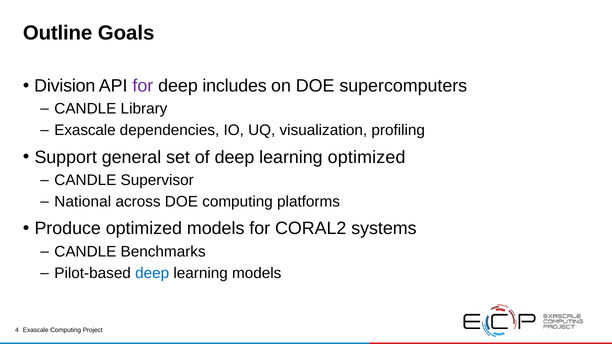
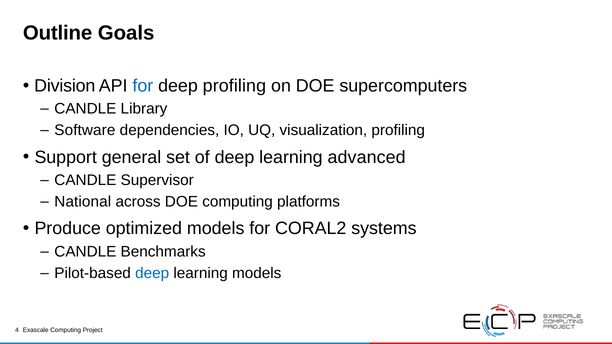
for colour: purple -> blue (143, 86)
deep includes: includes -> profiling (234, 86)
Exascale: Exascale -> Software (85, 131)
learning optimized: optimized -> advanced (367, 157)
